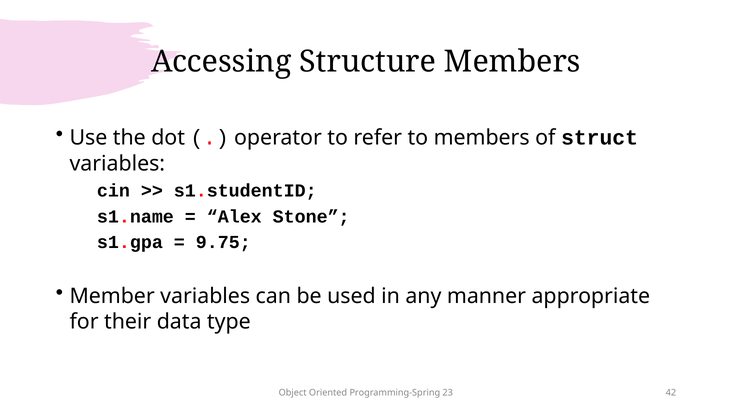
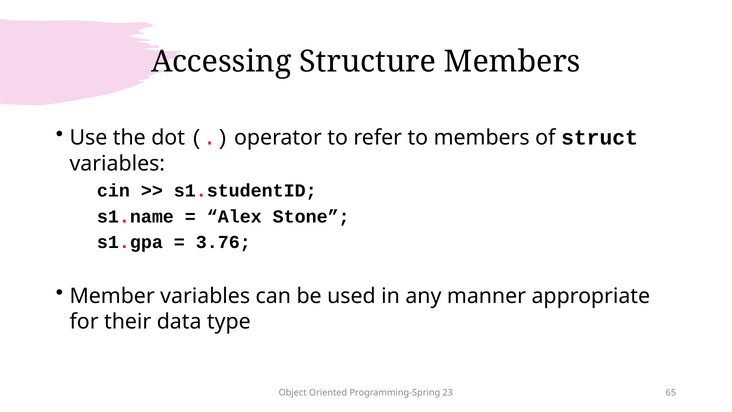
9.75: 9.75 -> 3.76 (223, 242)
42: 42 -> 65 (671, 392)
